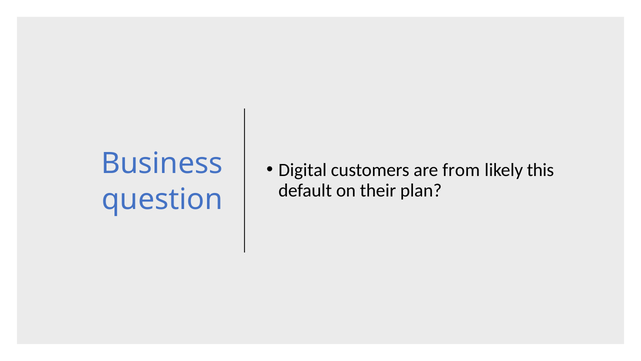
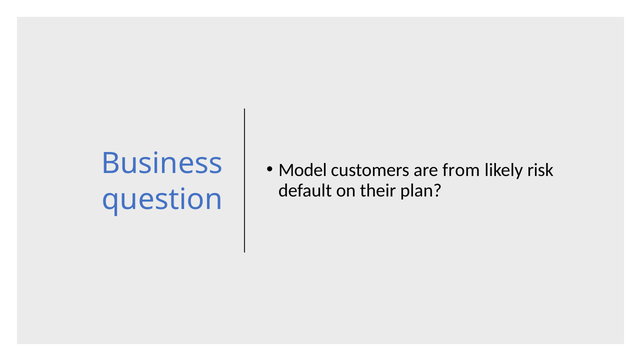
Digital: Digital -> Model (303, 170)
this: this -> risk (540, 170)
